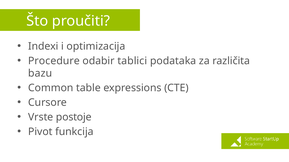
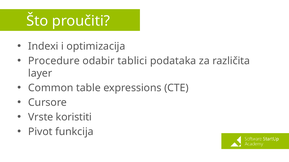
bazu: bazu -> layer (40, 74)
postoje: postoje -> koristiti (74, 117)
